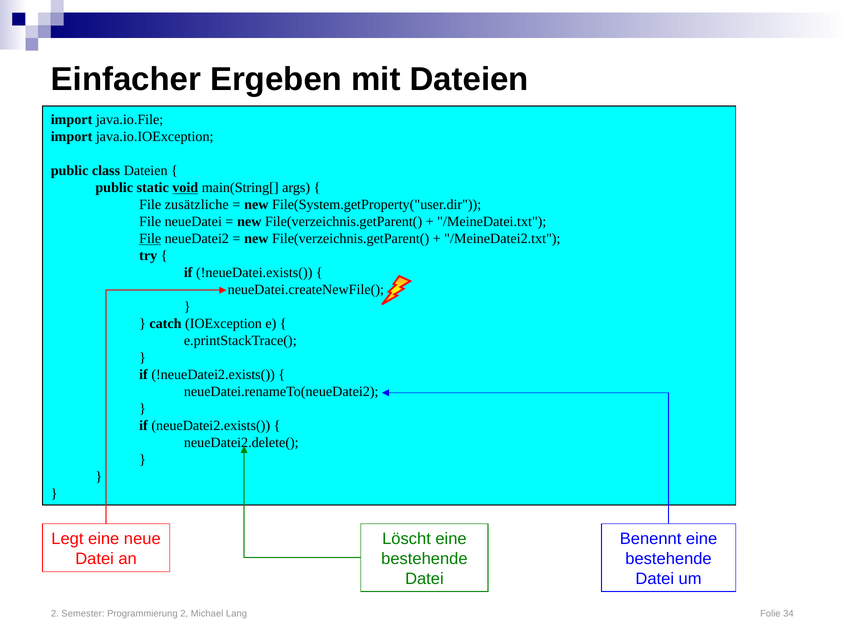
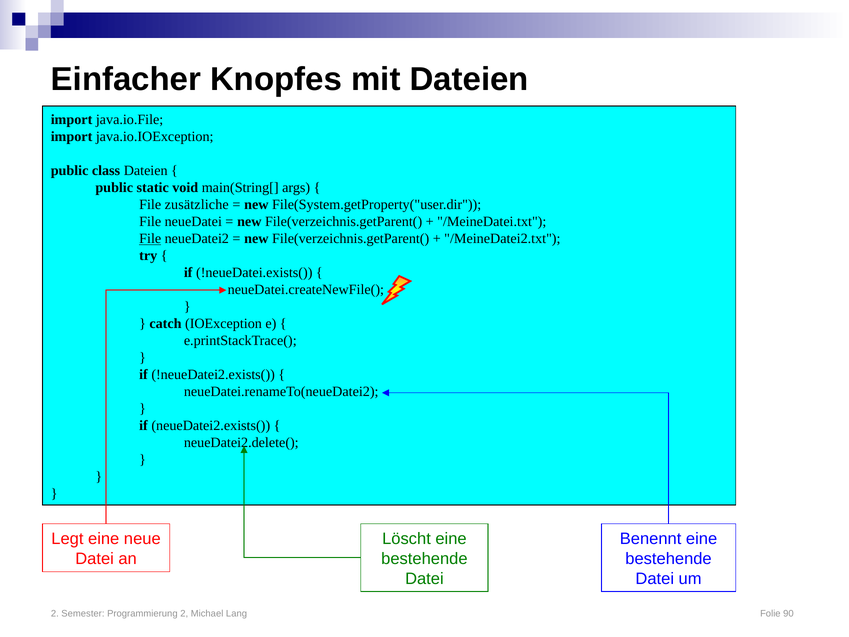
Ergeben: Ergeben -> Knopfes (276, 79)
void underline: present -> none (185, 188)
34: 34 -> 90 (788, 613)
